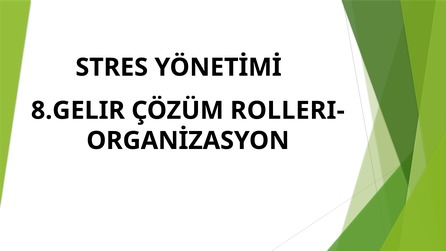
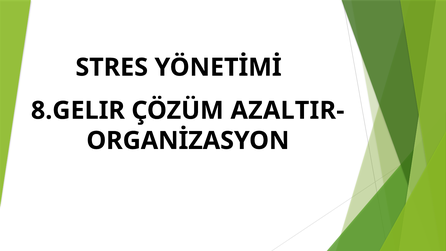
ROLLERI-: ROLLERI- -> AZALTIR- (287, 110)
